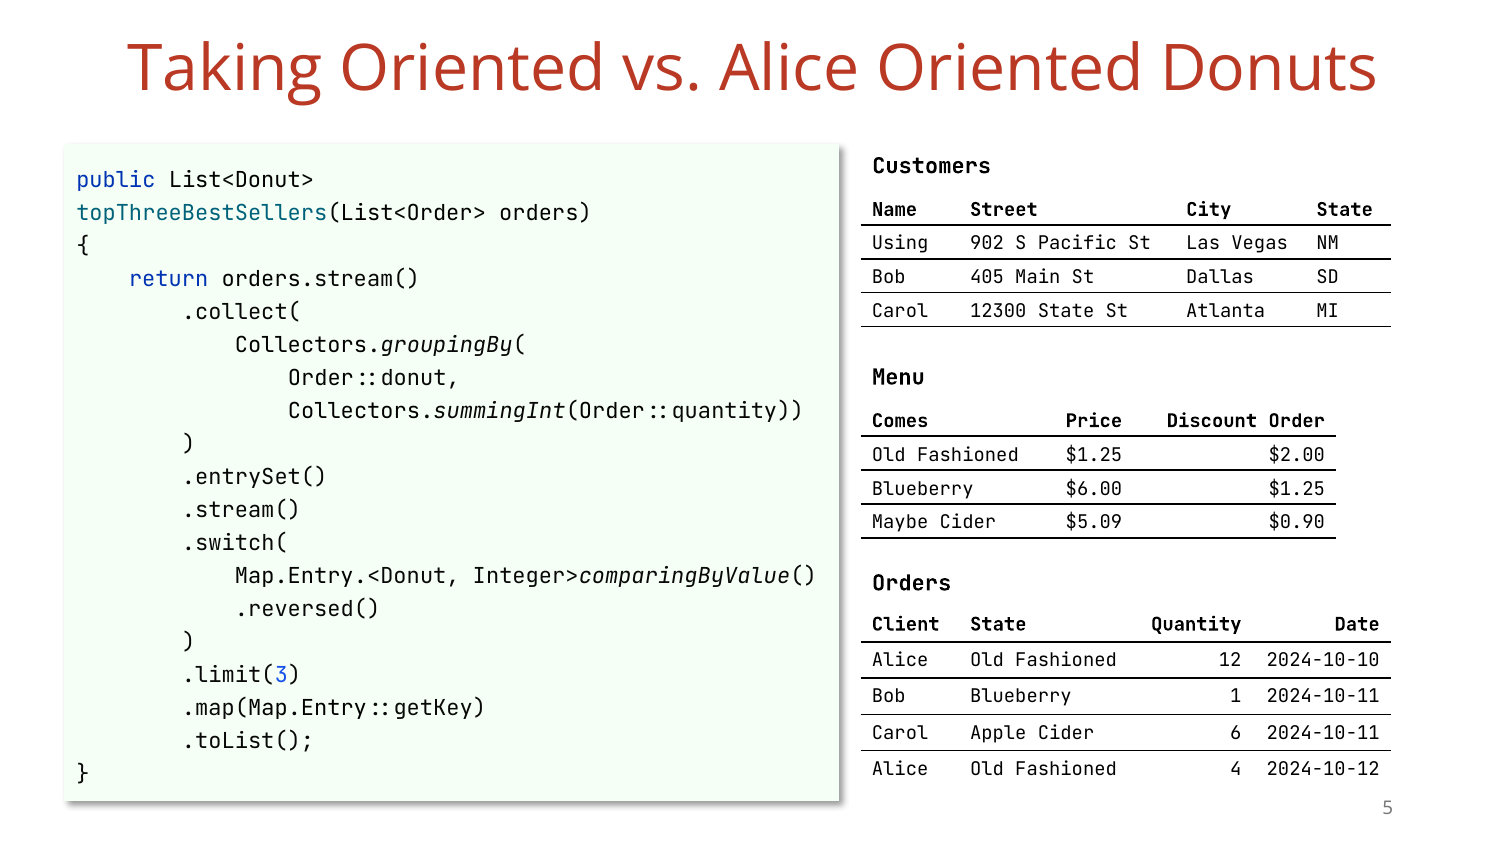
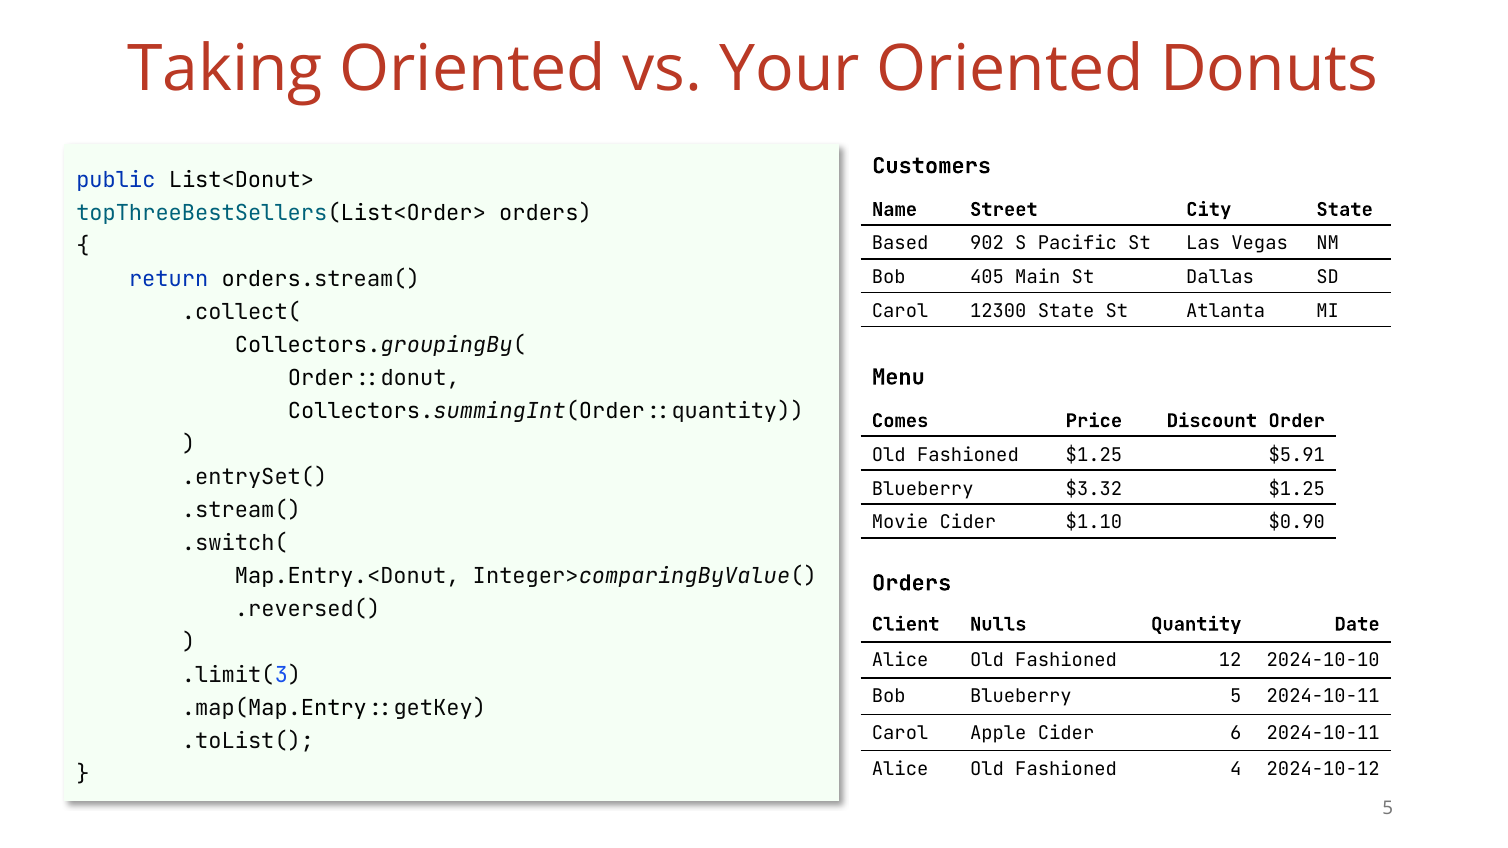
vs Alice: Alice -> Your (790, 69)
Using: Using -> Based (900, 244)
$2.00: $2.00 -> $5.91 (1297, 455)
$6.00: $6.00 -> $3.32 (1094, 489)
Maybe: Maybe -> Movie (900, 523)
$5.09: $5.09 -> $1.10 (1094, 523)
Client State: State -> Nulls (998, 624)
Blueberry 1: 1 -> 5 (1236, 697)
